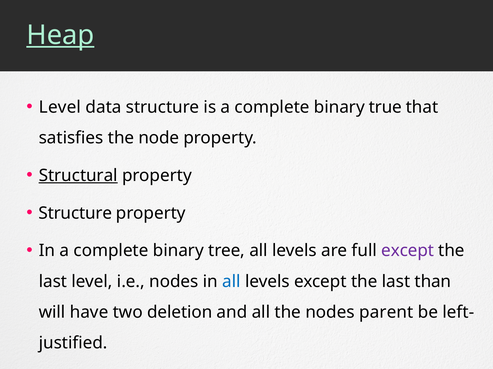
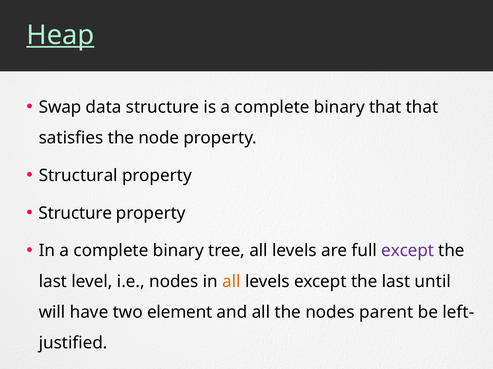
Level: Level -> Swap (60, 107)
binary true: true -> that (385, 107)
Structural underline: present -> none (78, 176)
all colour: blue -> orange (231, 282)
than: than -> until (433, 282)
deletion: deletion -> element (180, 313)
